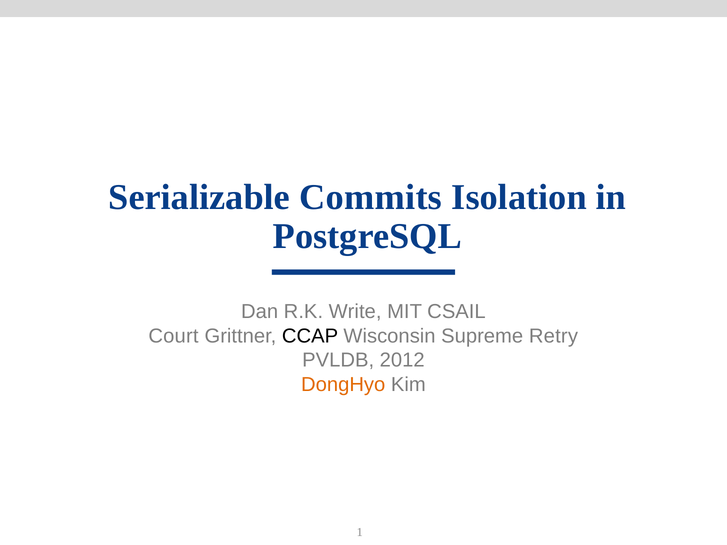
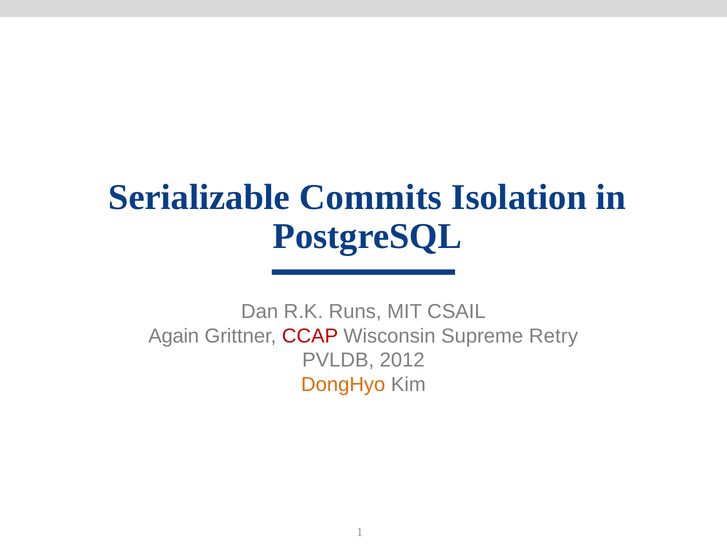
Write: Write -> Runs (355, 312)
Court: Court -> Again (174, 336)
CCAP colour: black -> red (310, 336)
